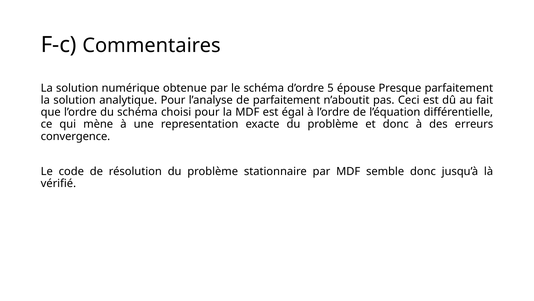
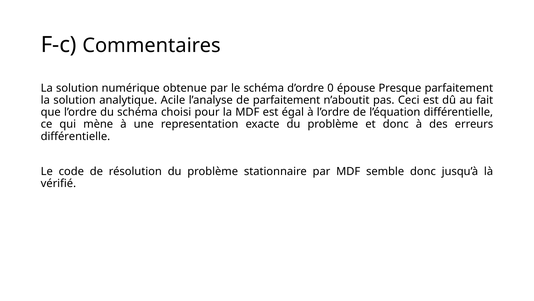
5: 5 -> 0 (330, 88)
analytique Pour: Pour -> Acile (173, 100)
convergence: convergence -> différentielle (75, 136)
